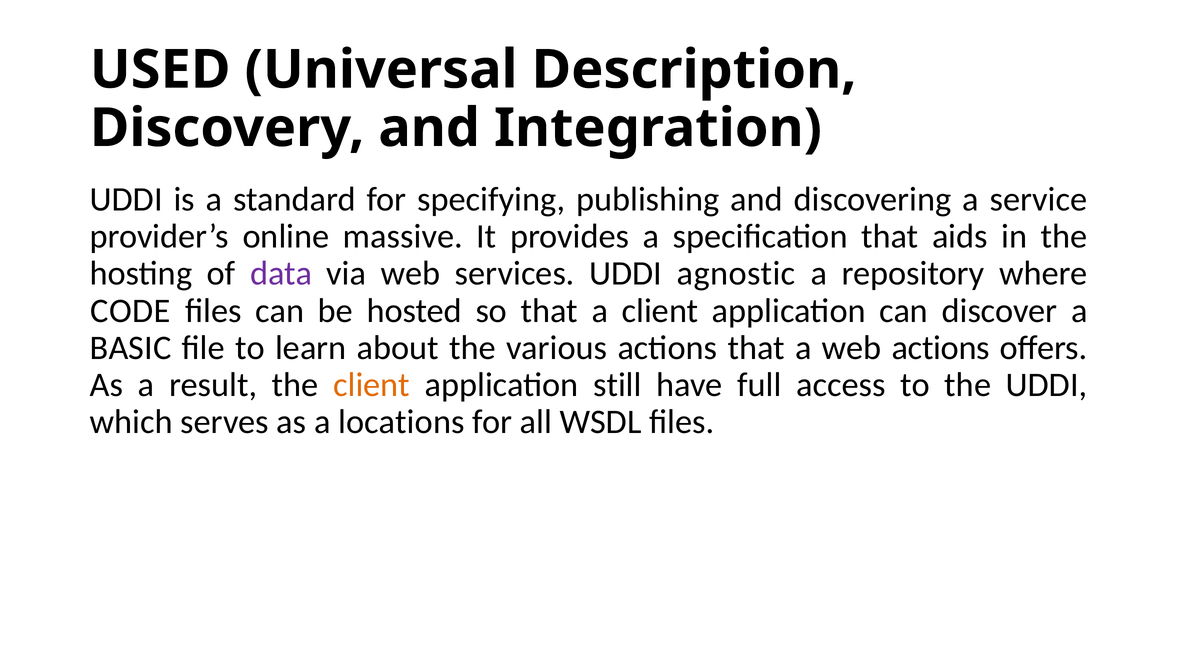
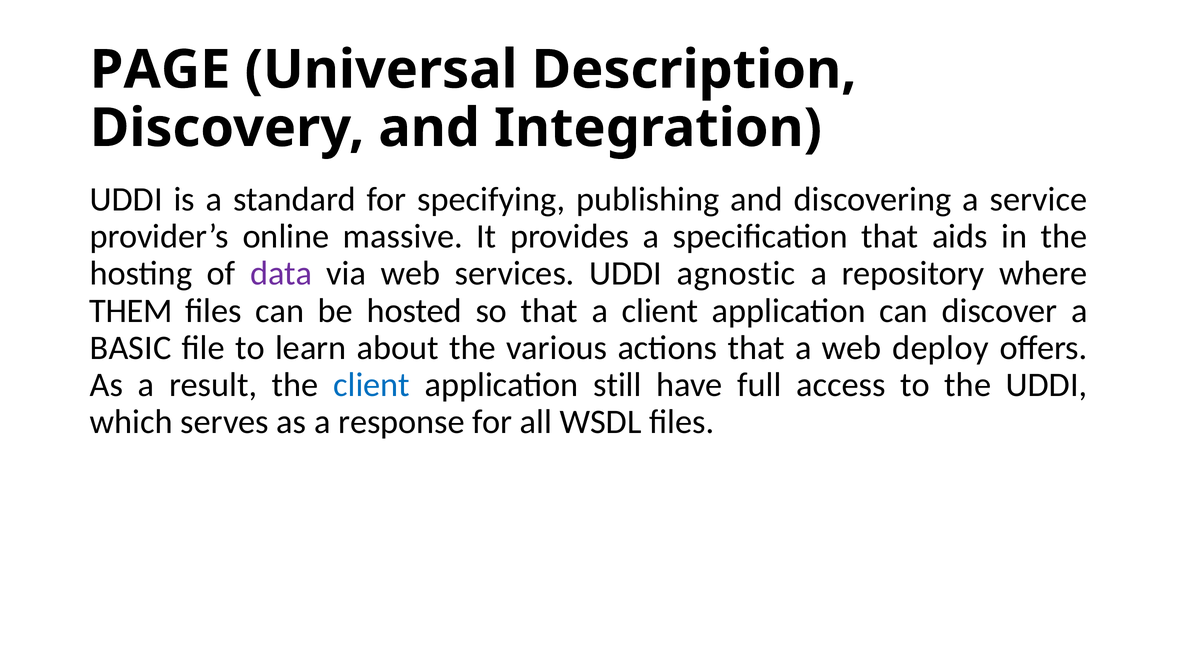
USED: USED -> PAGE (160, 70)
CODE: CODE -> THEM (131, 311)
web actions: actions -> deploy (940, 348)
client colour: orange -> blue (372, 385)
locations: locations -> response (401, 422)
